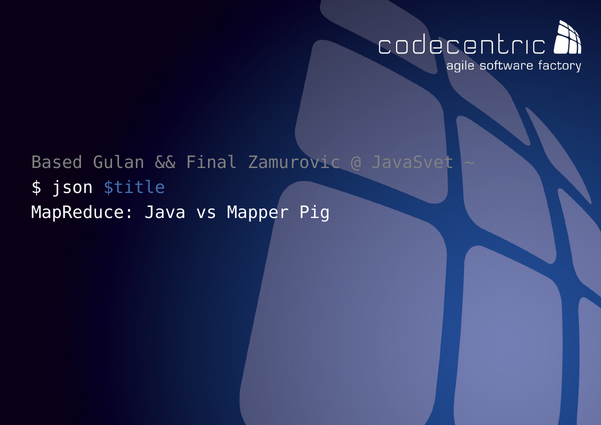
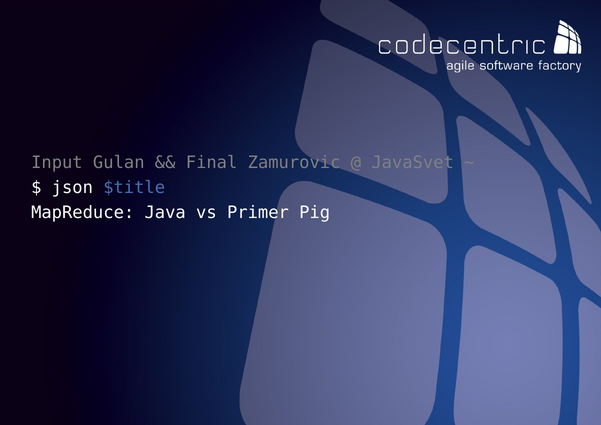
Based: Based -> Input (57, 163)
Mapper: Mapper -> Primer (258, 212)
